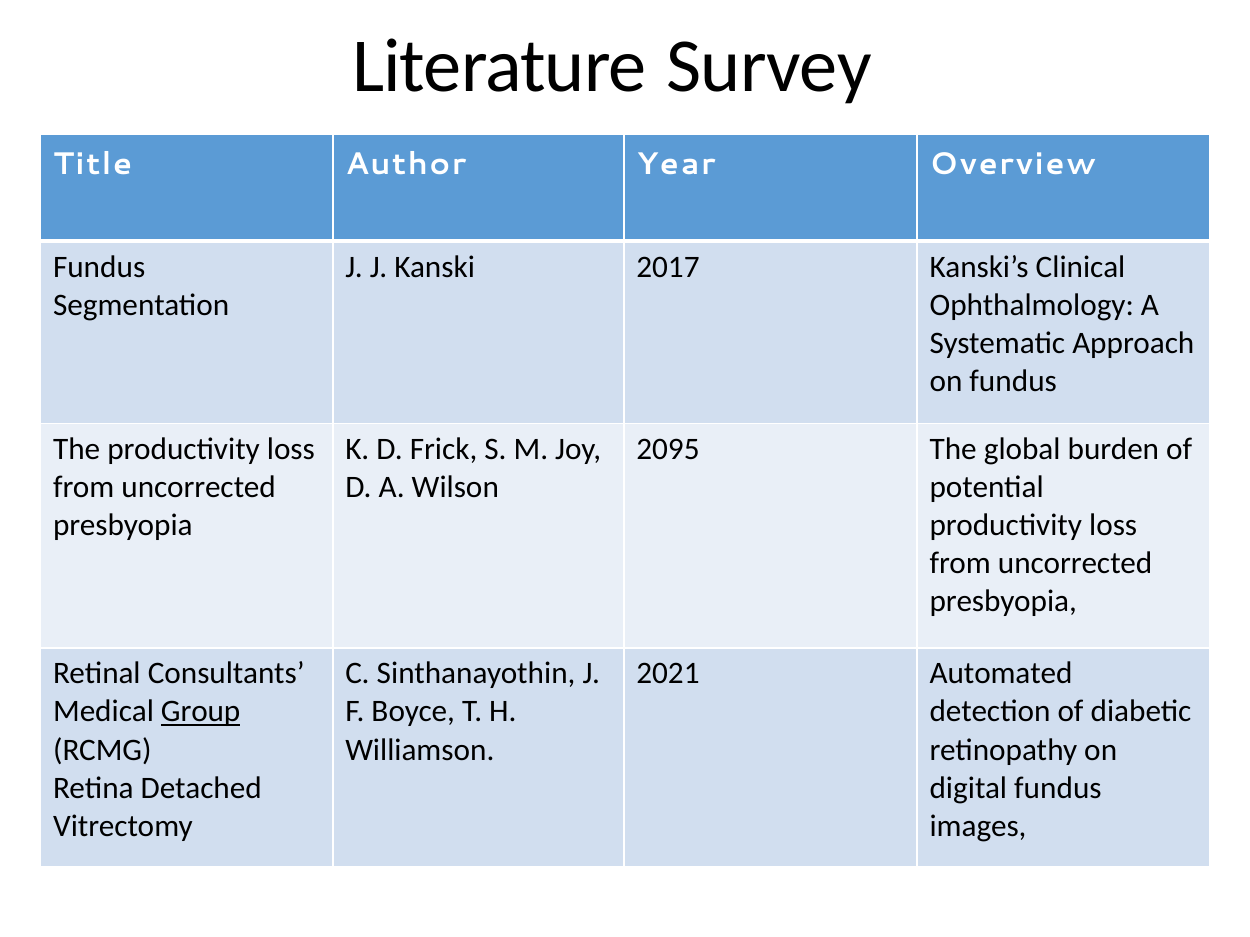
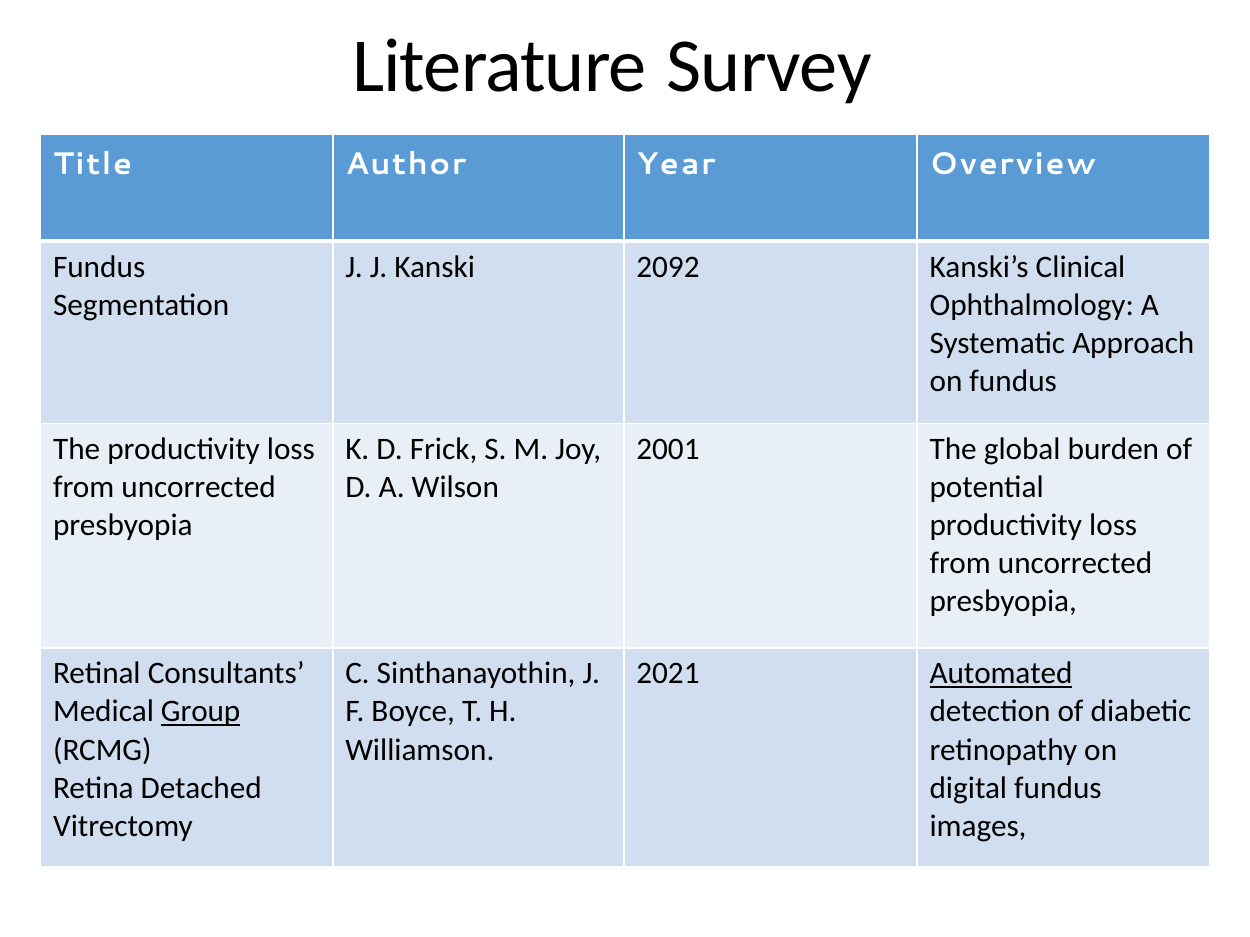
2017: 2017 -> 2092 (668, 267)
2095: 2095 -> 2001 (668, 449)
Automated underline: none -> present (1001, 674)
